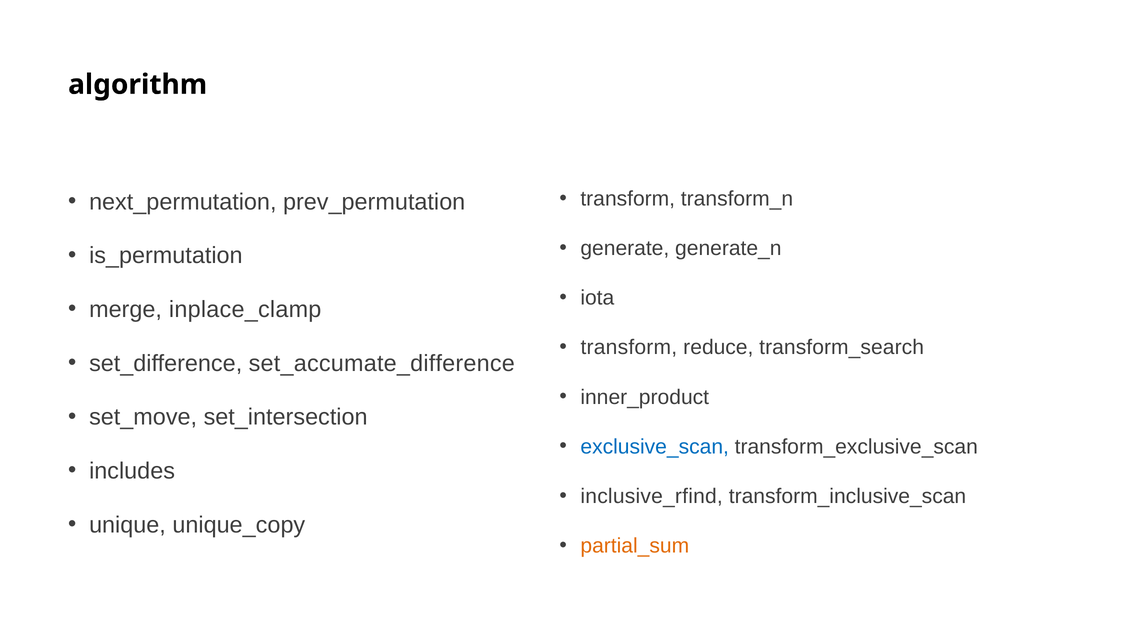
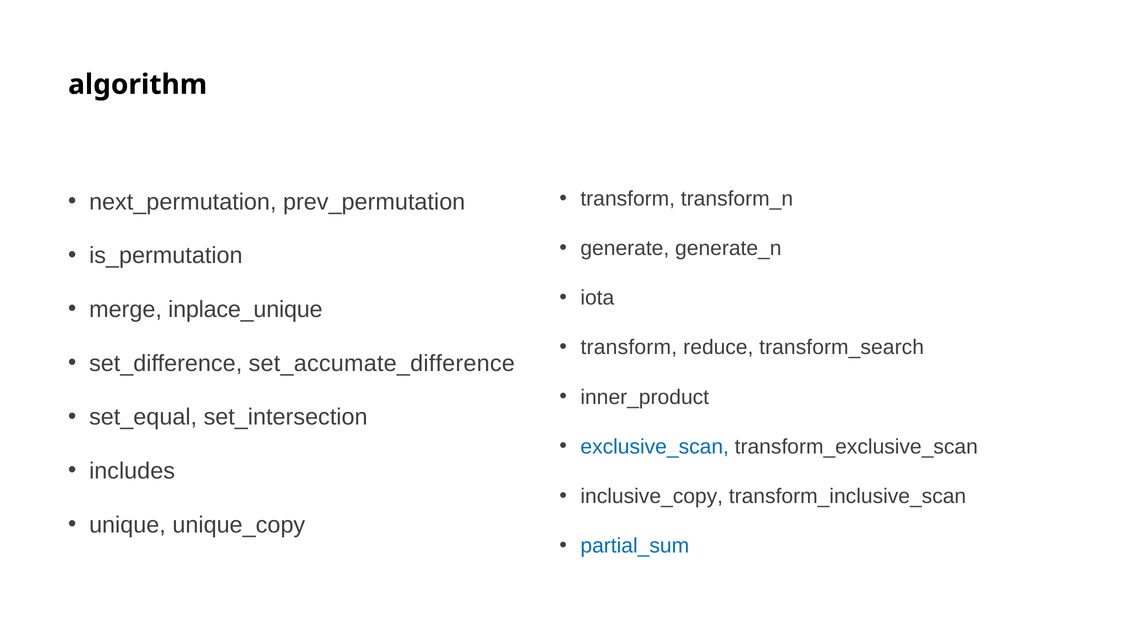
inplace_clamp: inplace_clamp -> inplace_unique (245, 310)
set_move: set_move -> set_equal (143, 418)
inclusive_rfind: inclusive_rfind -> inclusive_copy (652, 497)
partial_sum colour: orange -> blue (635, 546)
